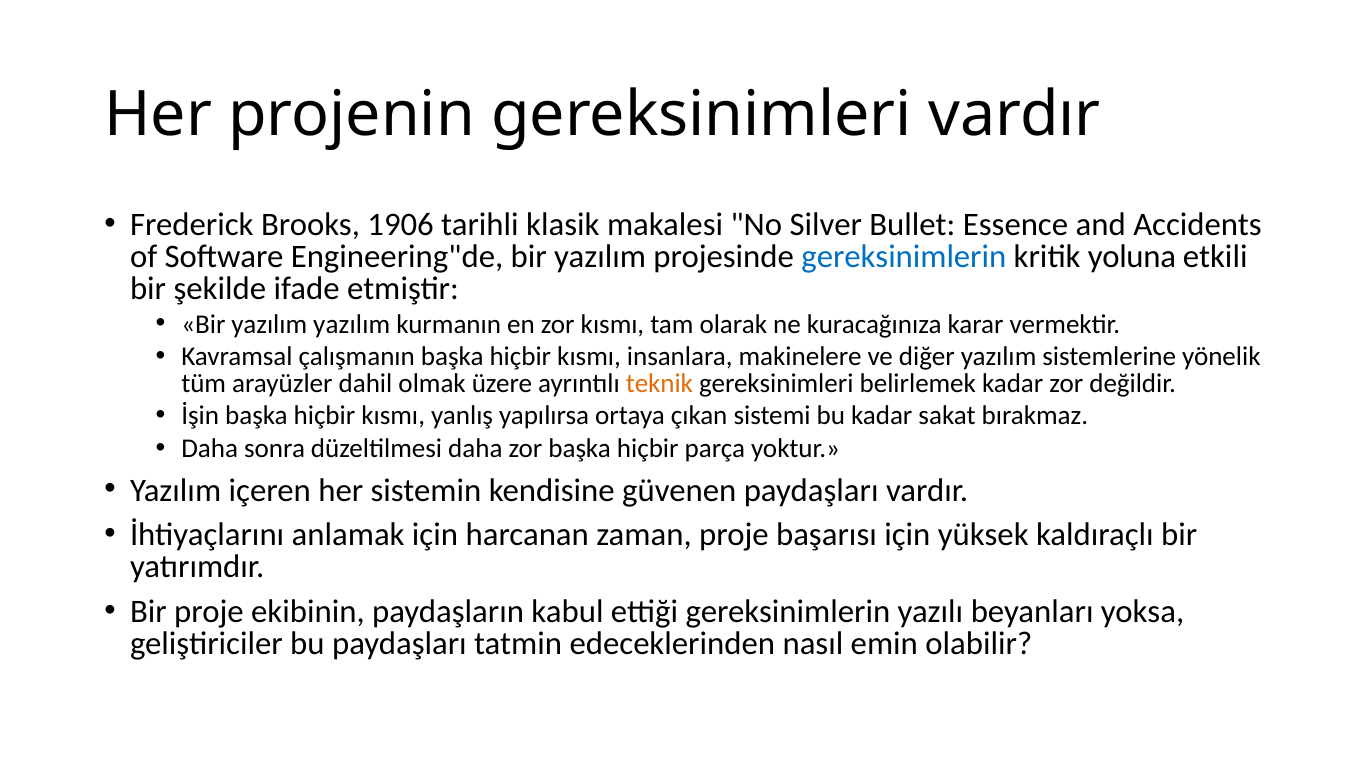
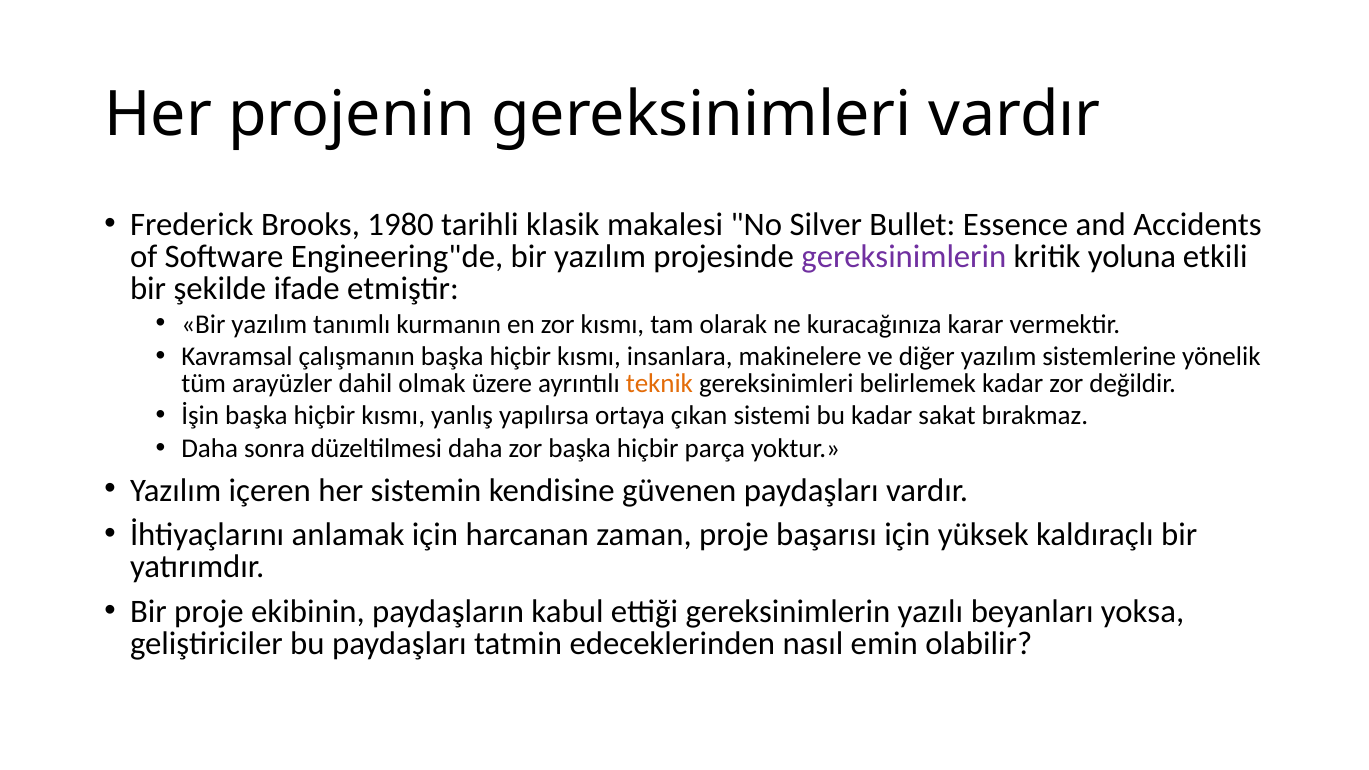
1906: 1906 -> 1980 (401, 225)
gereksinimlerin colour: blue -> purple (904, 257)
yazılım yazılım: yazılım -> tanımlı (352, 324)
